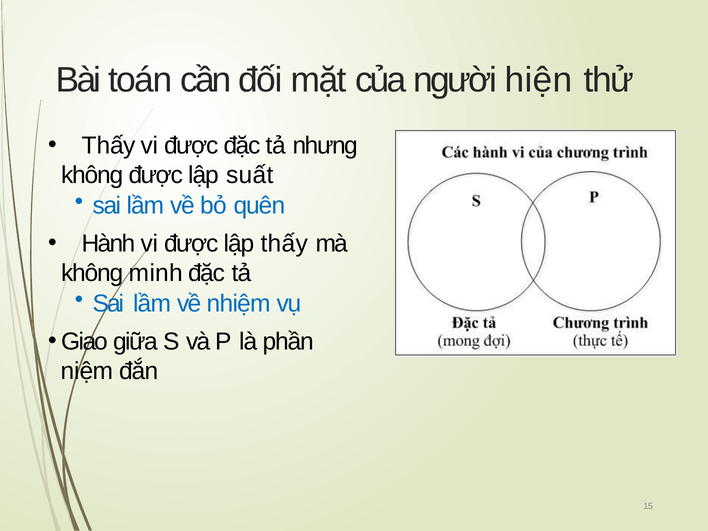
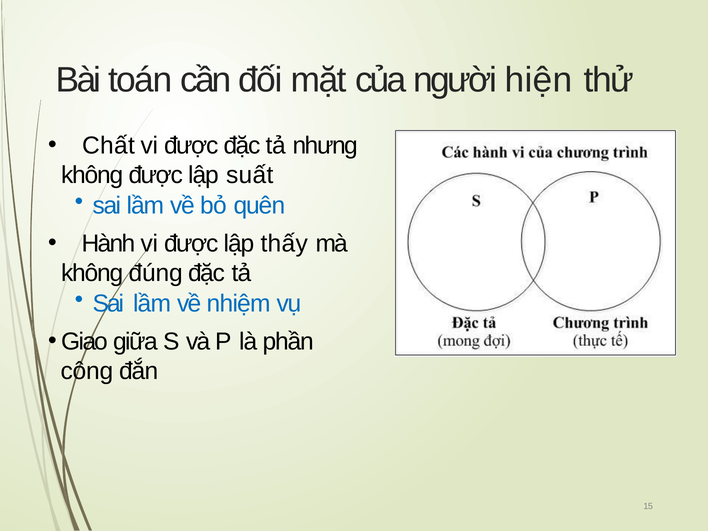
Thấy: Thấy -> Chất (109, 145)
minh: minh -> đúng (156, 273)
niệm: niệm -> công (87, 371)
